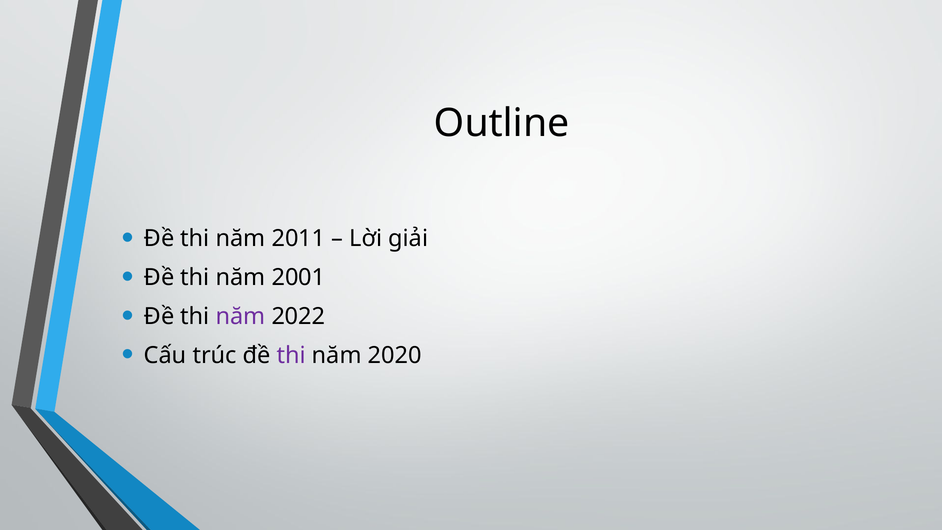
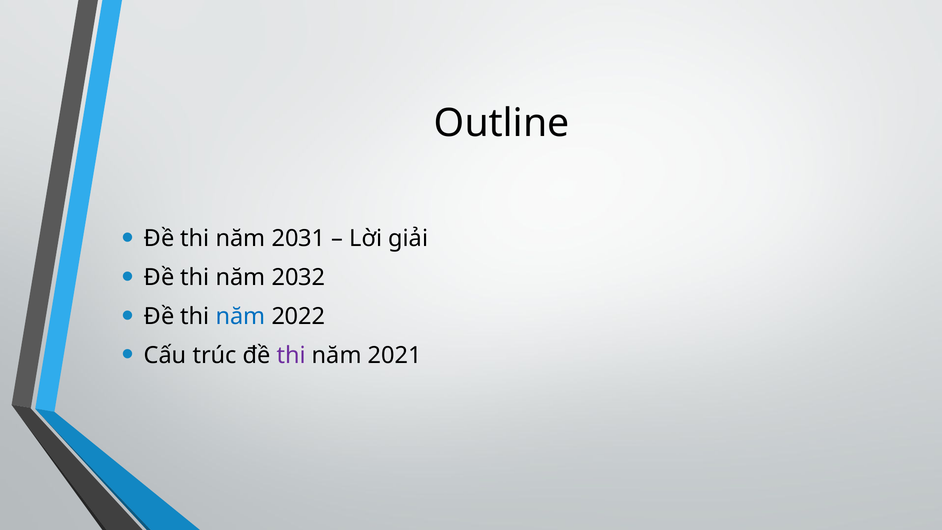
2011: 2011 -> 2031 (298, 239)
2001: 2001 -> 2032 (298, 277)
năm colour: purple -> blue (241, 316)
2020: 2020 -> 2021 (395, 355)
